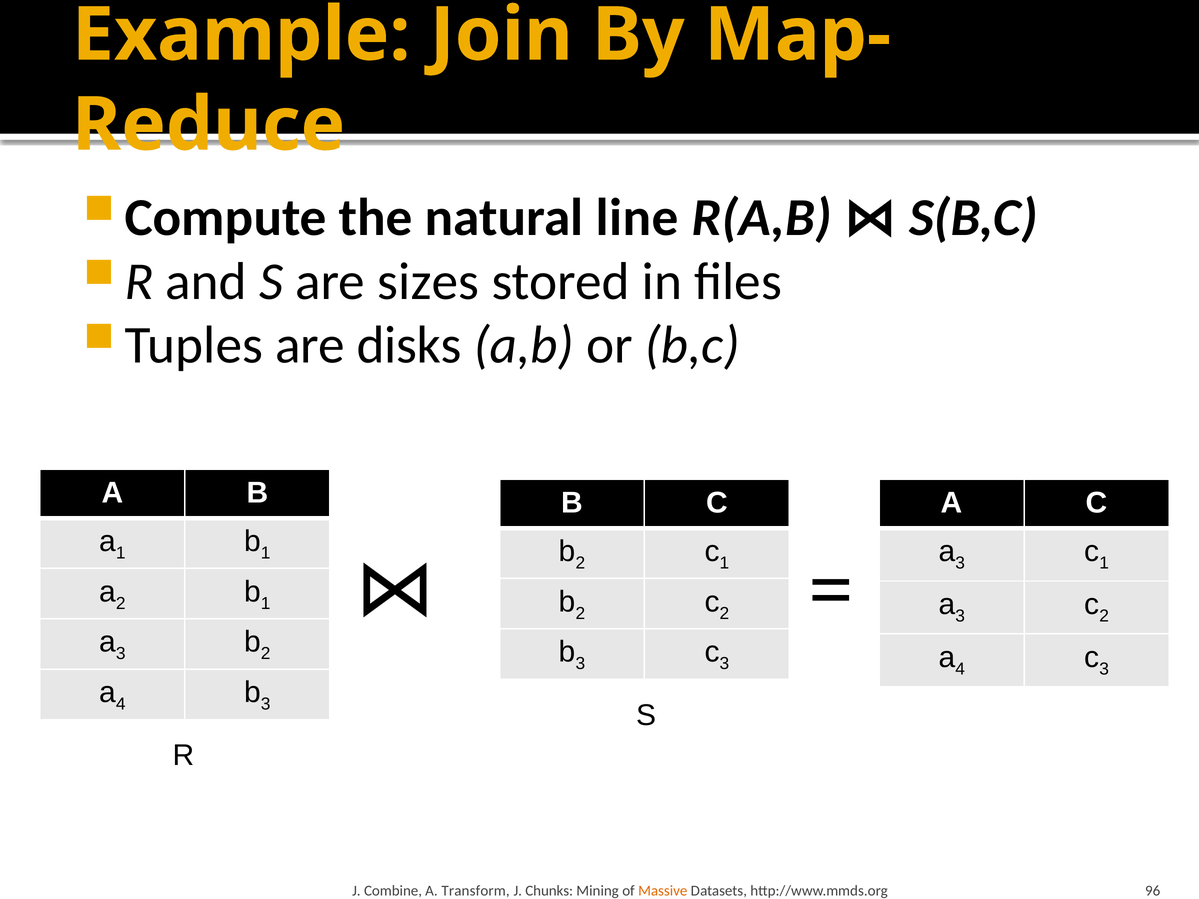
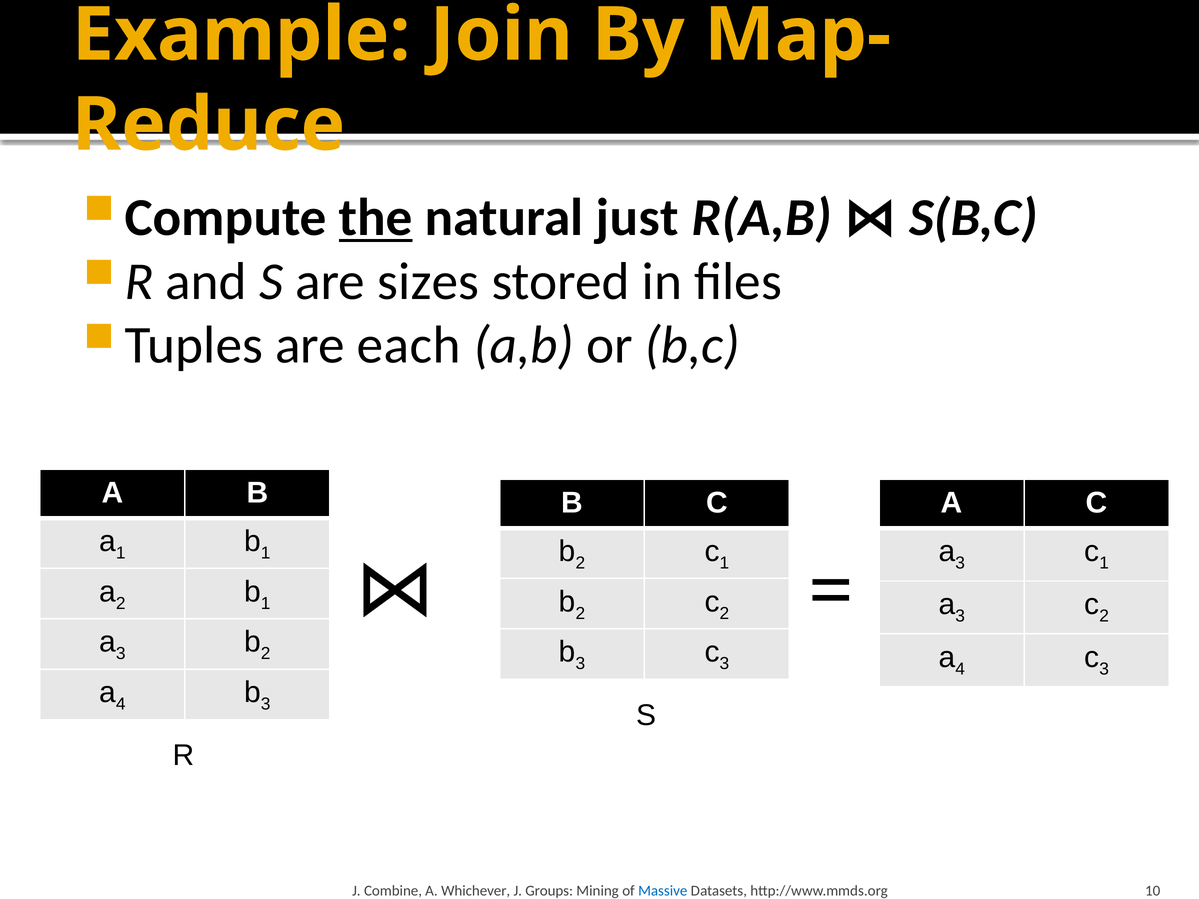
the underline: none -> present (376, 218)
line: line -> just (637, 218)
disks: disks -> each (409, 345)
Transform: Transform -> Whichever (476, 891)
Chunks: Chunks -> Groups (549, 891)
Massive colour: orange -> blue (663, 891)
96: 96 -> 10 (1153, 891)
